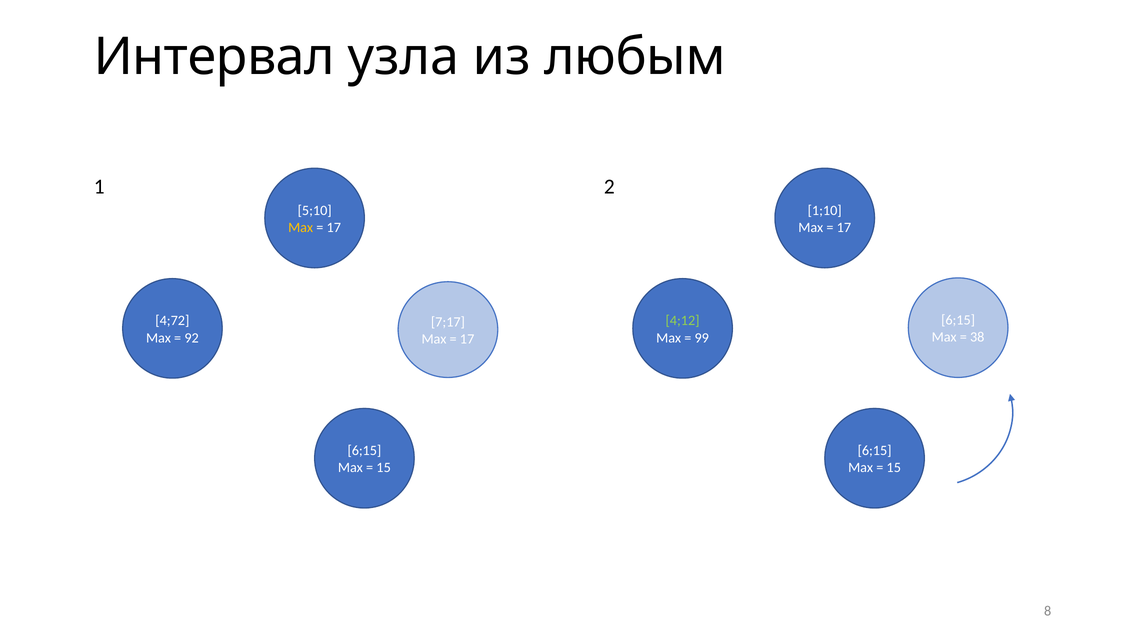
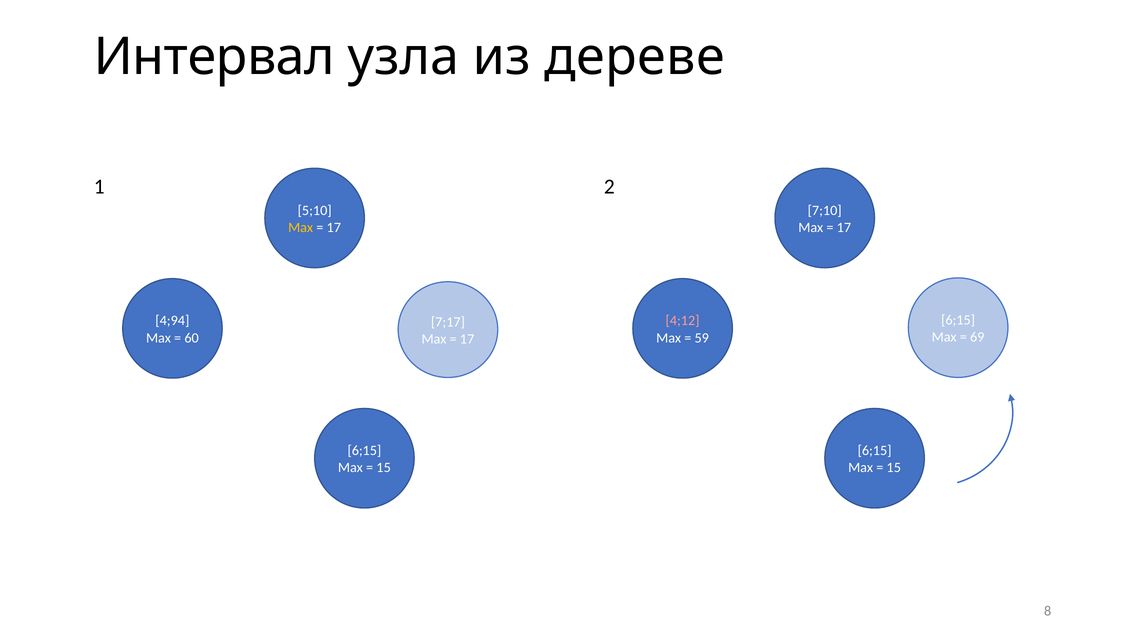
любым: любым -> дереве (635, 57)
1;10: 1;10 -> 7;10 (825, 210)
4;72: 4;72 -> 4;94 (172, 321)
4;12 colour: light green -> pink (683, 321)
38: 38 -> 69 (977, 337)
92: 92 -> 60 (192, 338)
99: 99 -> 59 (702, 338)
